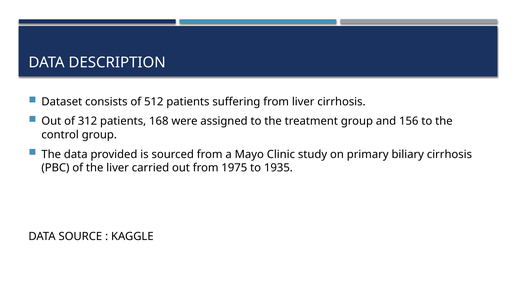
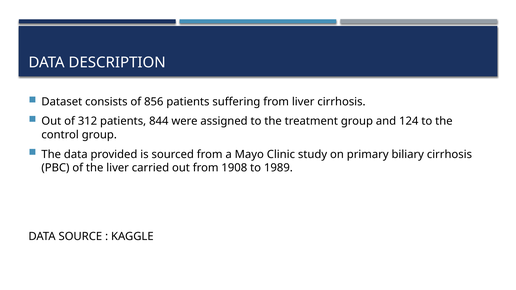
512: 512 -> 856 (154, 102)
168: 168 -> 844 (159, 121)
156: 156 -> 124 (409, 121)
1975: 1975 -> 1908 (234, 168)
1935: 1935 -> 1989 (278, 168)
